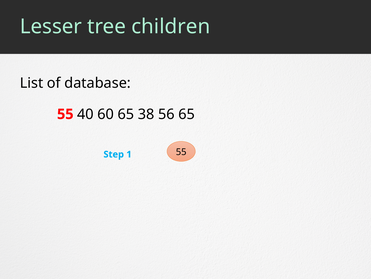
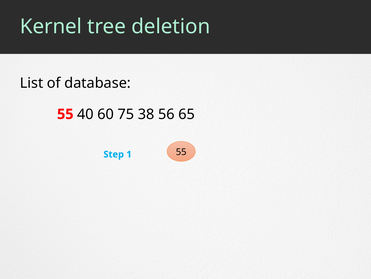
Lesser: Lesser -> Kernel (51, 27)
children: children -> deletion (171, 27)
60 65: 65 -> 75 (126, 114)
